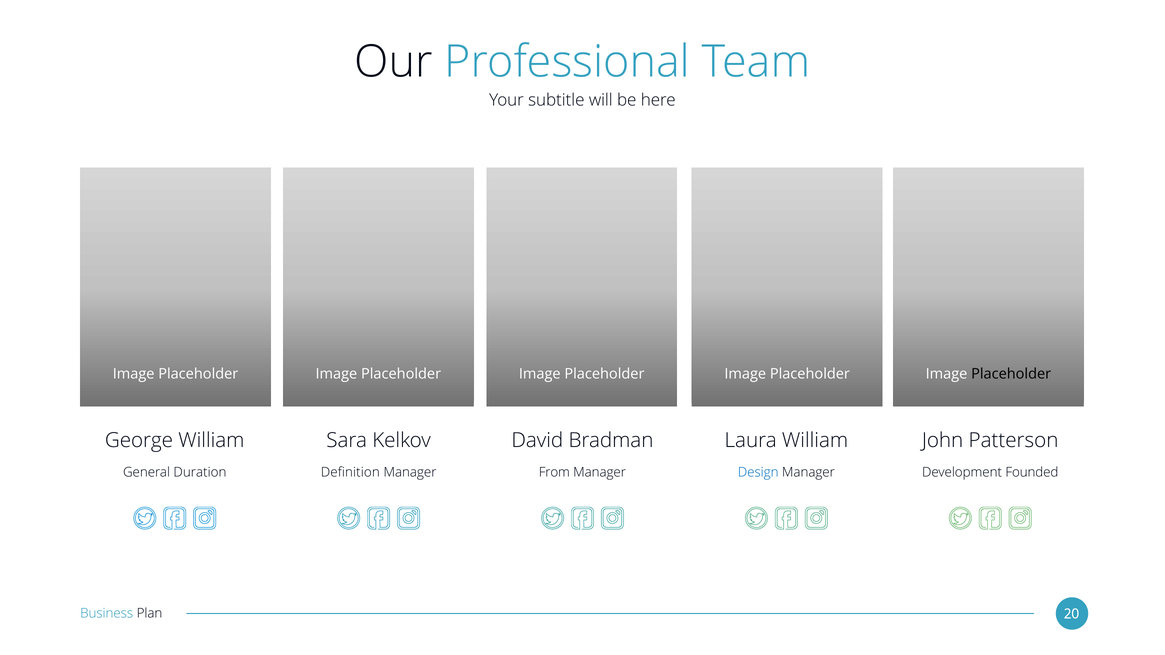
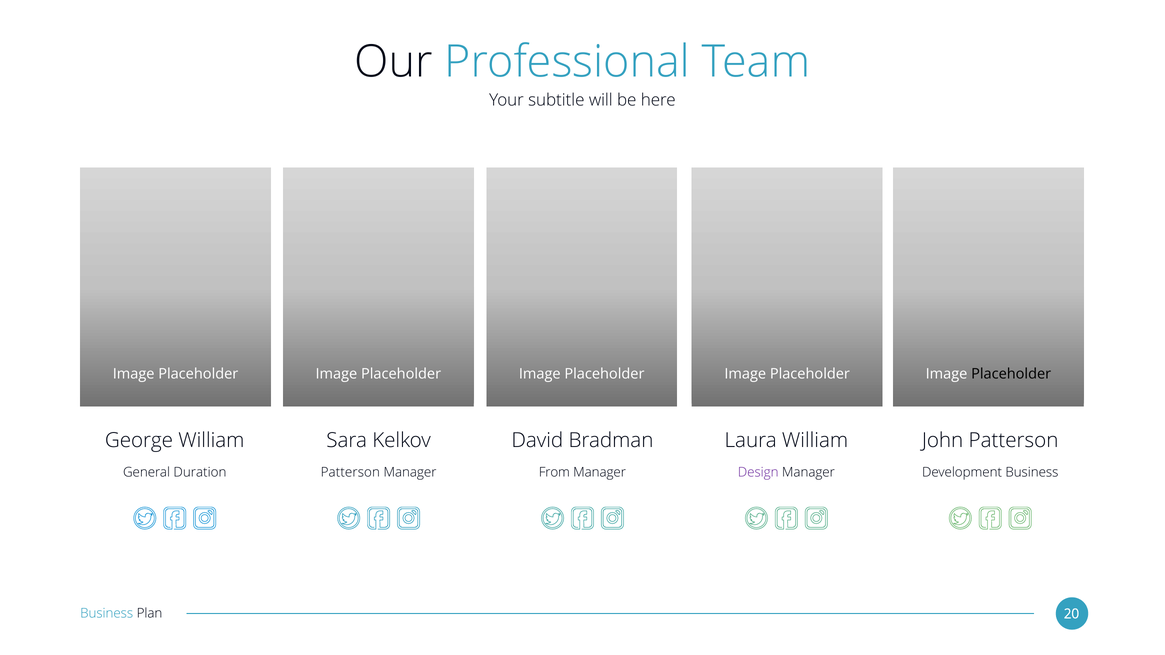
Definition: Definition -> Patterson (350, 473)
Design colour: blue -> purple (758, 473)
Development Founded: Founded -> Business (1032, 473)
